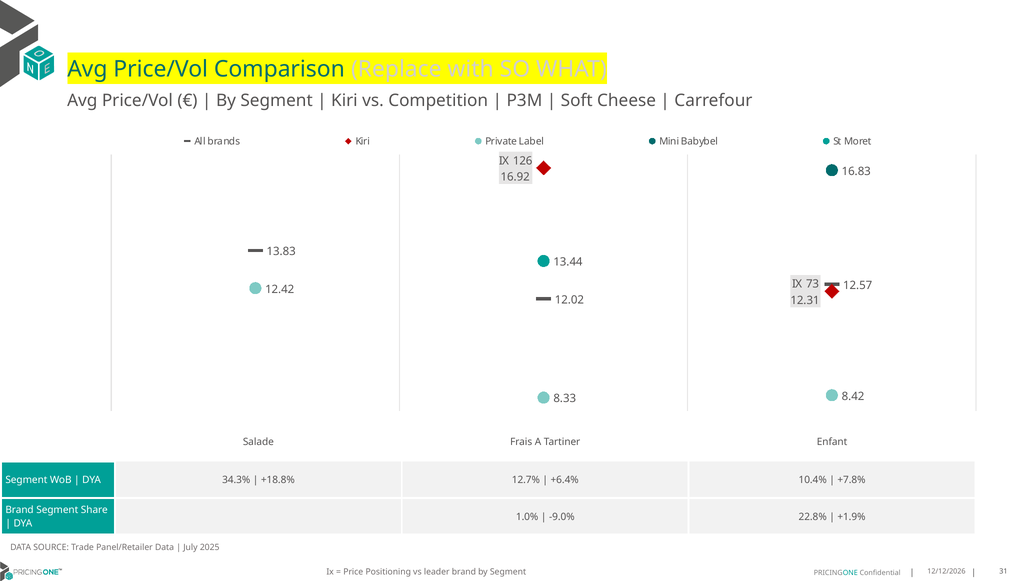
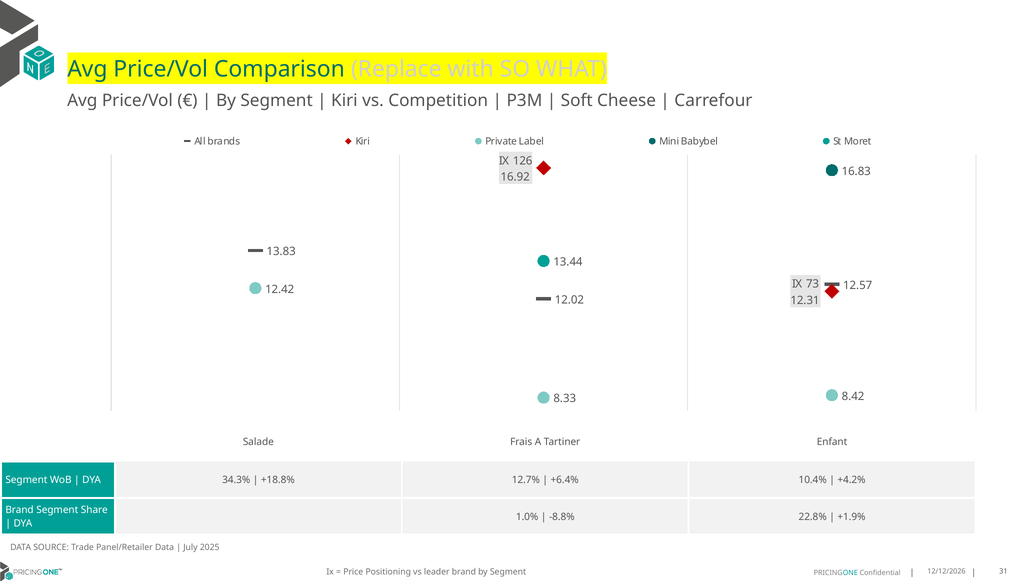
+7.8%: +7.8% -> +4.2% (851, 480)
-9.0%: -9.0% -> -8.8% (562, 517)
